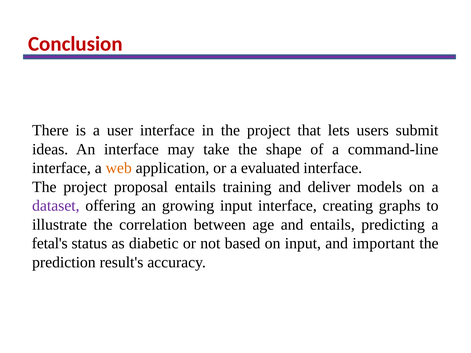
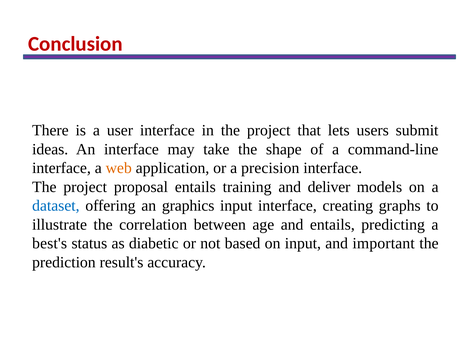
evaluated: evaluated -> precision (270, 168)
dataset colour: purple -> blue (56, 206)
growing: growing -> graphics (188, 206)
fetal's: fetal's -> best's (50, 244)
